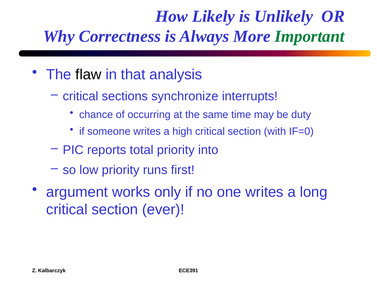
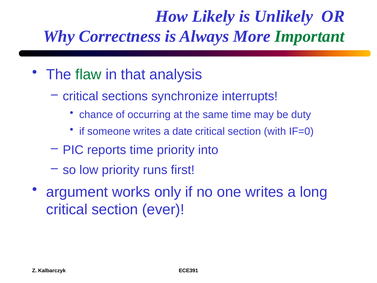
flaw colour: black -> green (88, 75)
high: high -> date (182, 131)
reports total: total -> time (142, 150)
